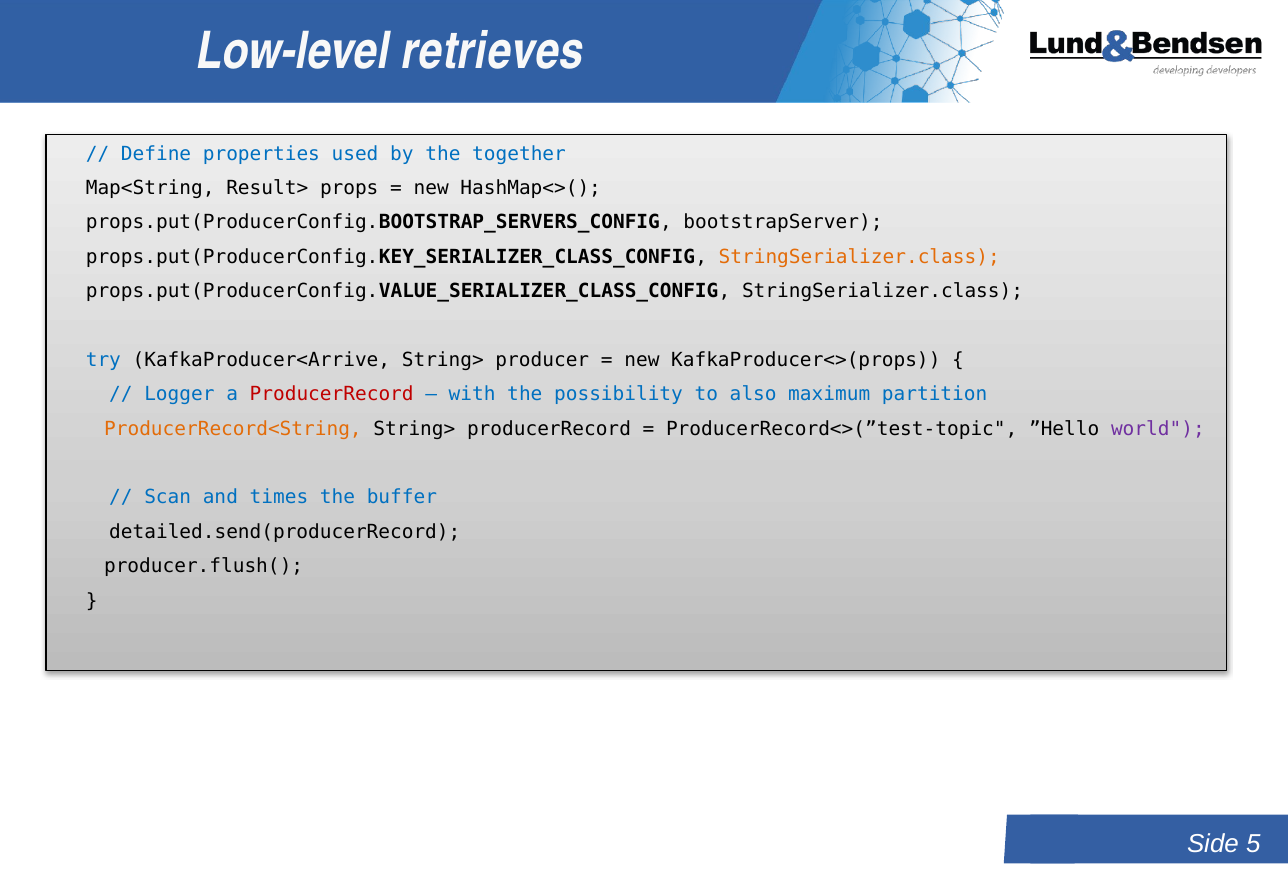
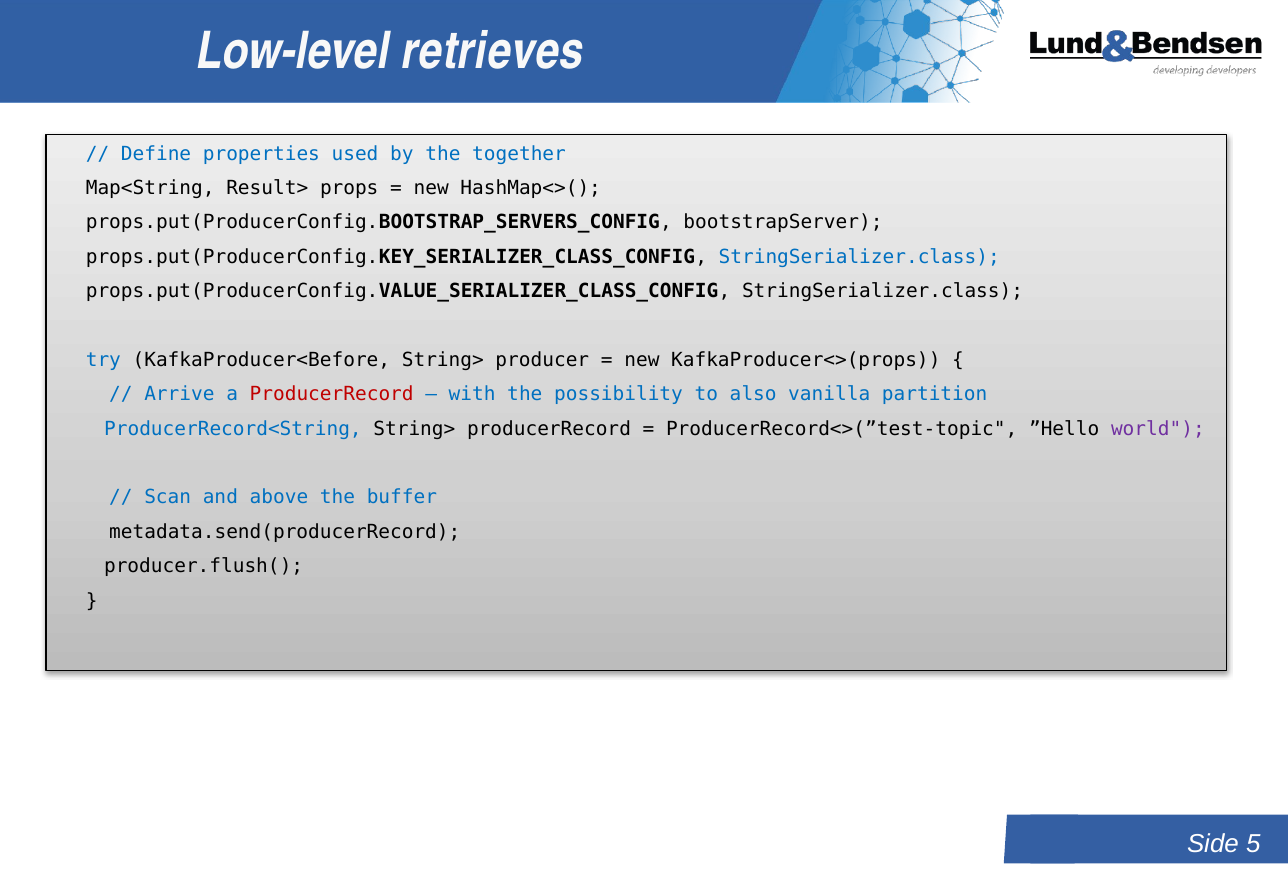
StringSerializer.class colour: orange -> blue (859, 257)
KafkaProducer<Arrive: KafkaProducer<Arrive -> KafkaProducer<Before (261, 360)
Logger: Logger -> Arrive (179, 394)
maximum: maximum -> vanilla (829, 394)
ProducerRecord<String colour: orange -> blue (233, 429)
times: times -> above (279, 498)
detailed.send(producerRecord: detailed.send(producerRecord -> metadata.send(producerRecord (285, 532)
